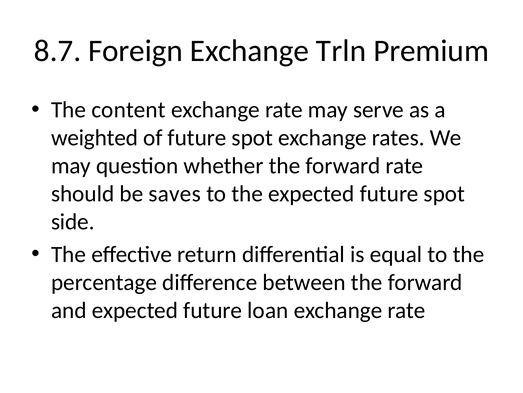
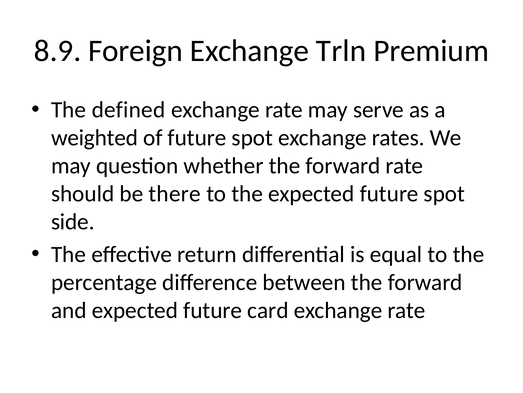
8.7: 8.7 -> 8.9 (58, 51)
content: content -> defined (128, 110)
saves: saves -> there (175, 193)
loan: loan -> card (268, 310)
